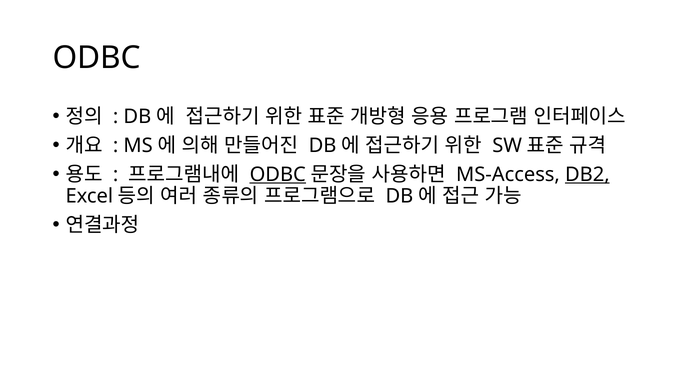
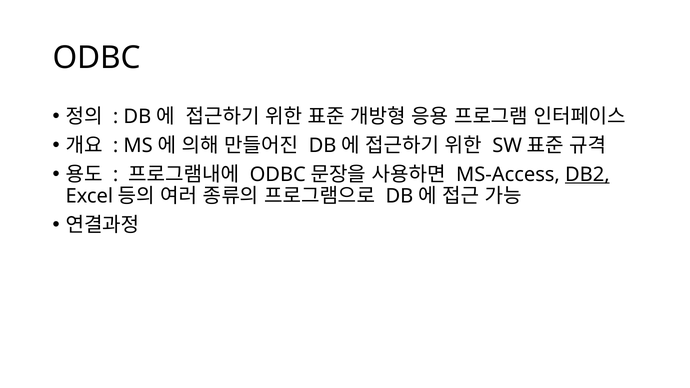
ODBC underline: present -> none (278, 175)
